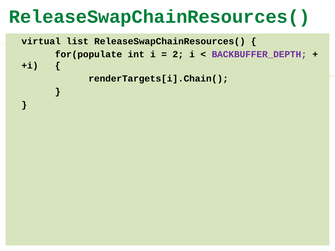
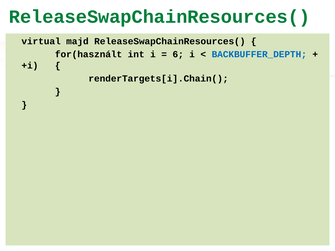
list: list -> majd (77, 41)
for(populate: for(populate -> for(használt (89, 54)
2: 2 -> 6 (178, 54)
BACKBUFFER_DEPTH colour: purple -> blue (259, 54)
